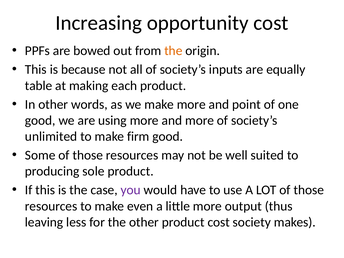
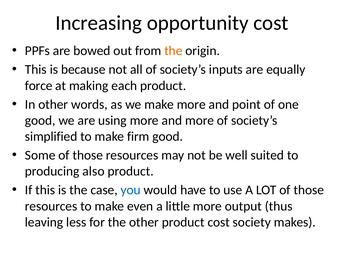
table: table -> force (39, 86)
unlimited: unlimited -> simplified (51, 136)
sole: sole -> also (94, 171)
you colour: purple -> blue (131, 190)
